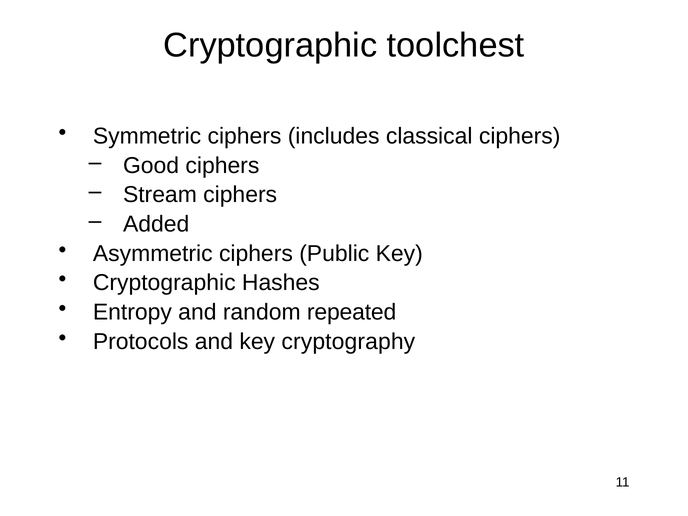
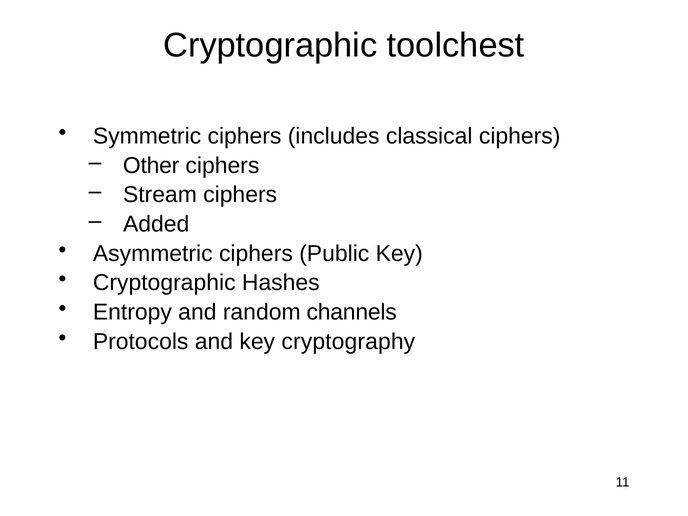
Good: Good -> Other (151, 165)
repeated: repeated -> channels (352, 312)
